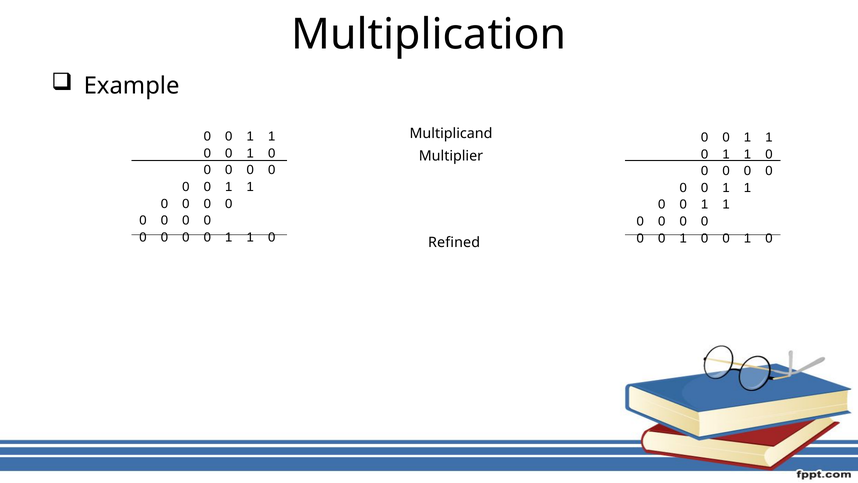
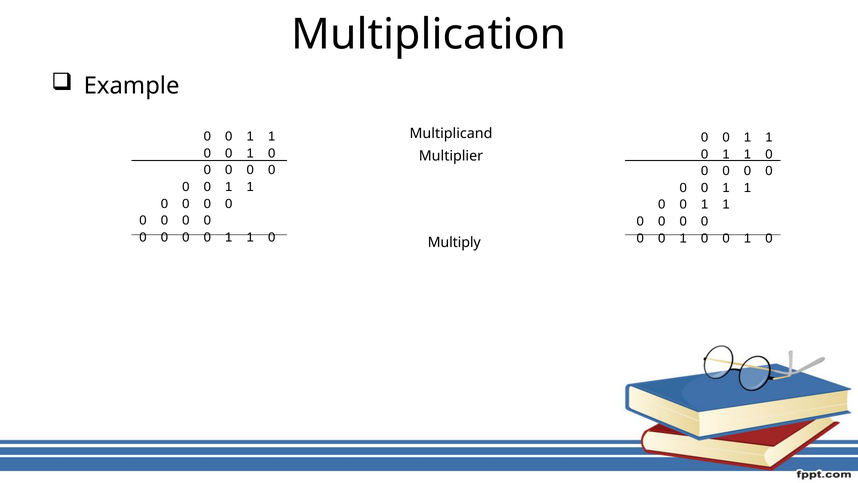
Refined: Refined -> Multiply (454, 243)
